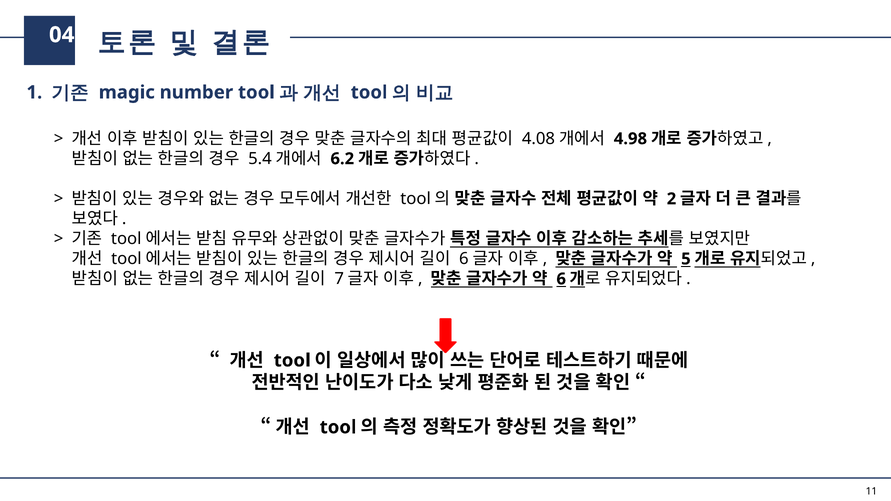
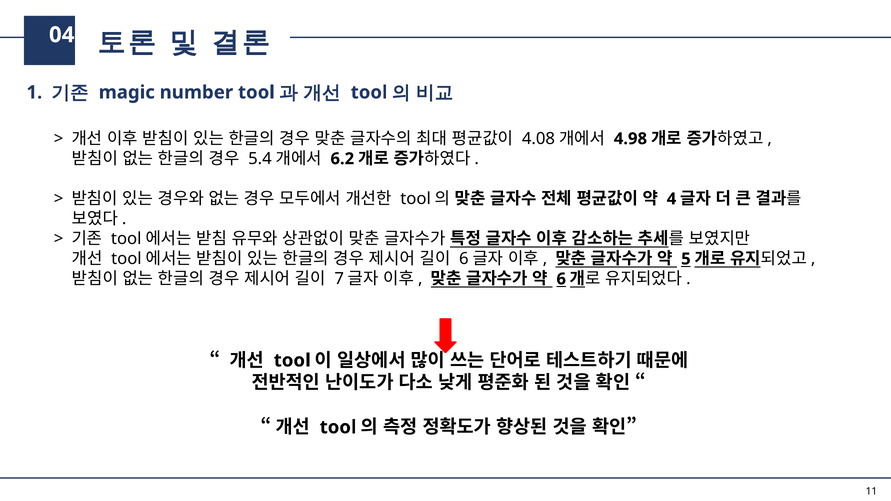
2: 2 -> 4 (671, 199)
